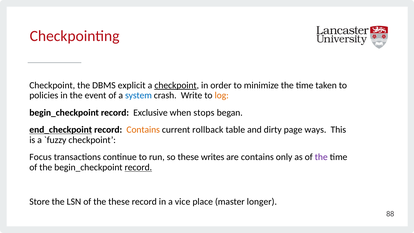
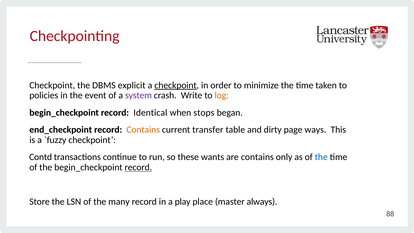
system colour: blue -> purple (138, 95)
Exclusive: Exclusive -> Identical (150, 113)
end_checkpoint underline: present -> none (61, 130)
rollback: rollback -> transfer (208, 130)
Focus: Focus -> Contd (41, 157)
writes: writes -> wants (213, 157)
the colour: purple -> blue (321, 157)
the these: these -> many (119, 202)
vice: vice -> play (183, 202)
longer: longer -> always (262, 202)
